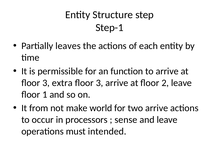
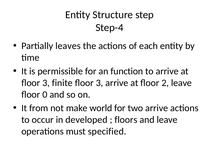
Step-1: Step-1 -> Step-4 (110, 28)
extra: extra -> finite (62, 83)
1: 1 -> 0 (45, 95)
processors: processors -> developed (86, 120)
sense: sense -> floors (126, 120)
intended: intended -> specified (107, 132)
